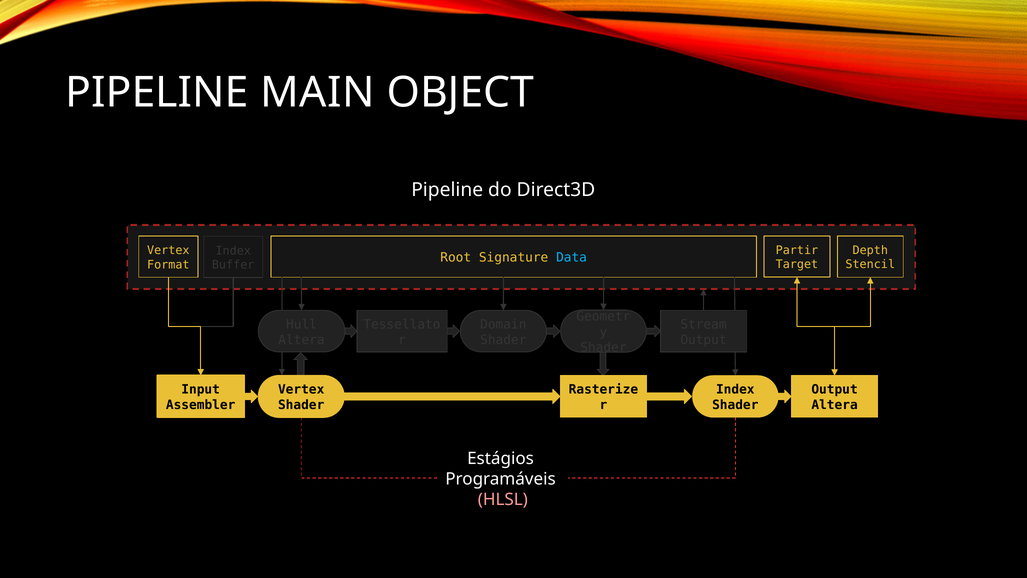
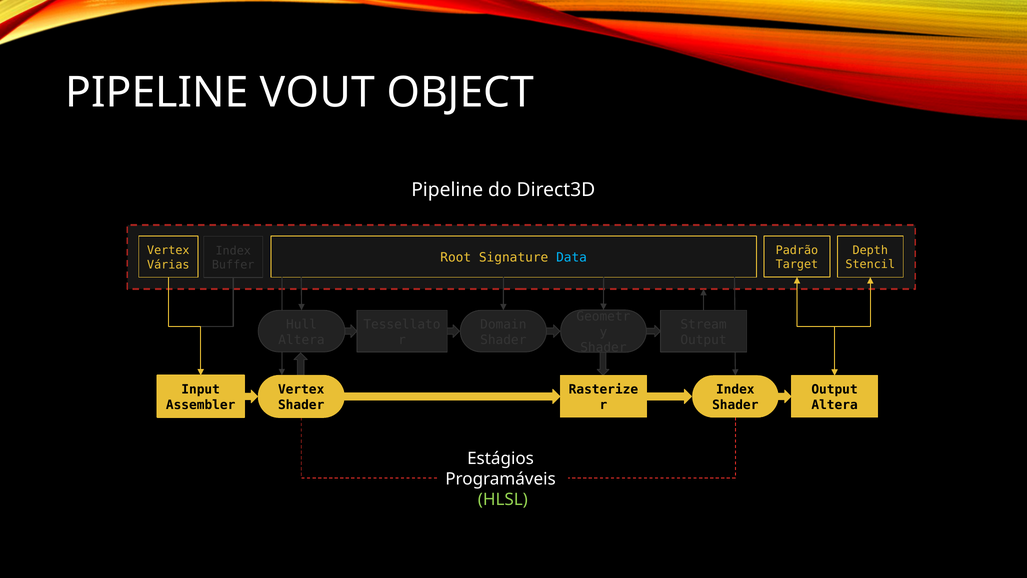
MAIN: MAIN -> VOUT (317, 93)
Partir: Partir -> Padrão (797, 250)
Format: Format -> Várias (168, 265)
HLSL colour: pink -> light green (503, 499)
